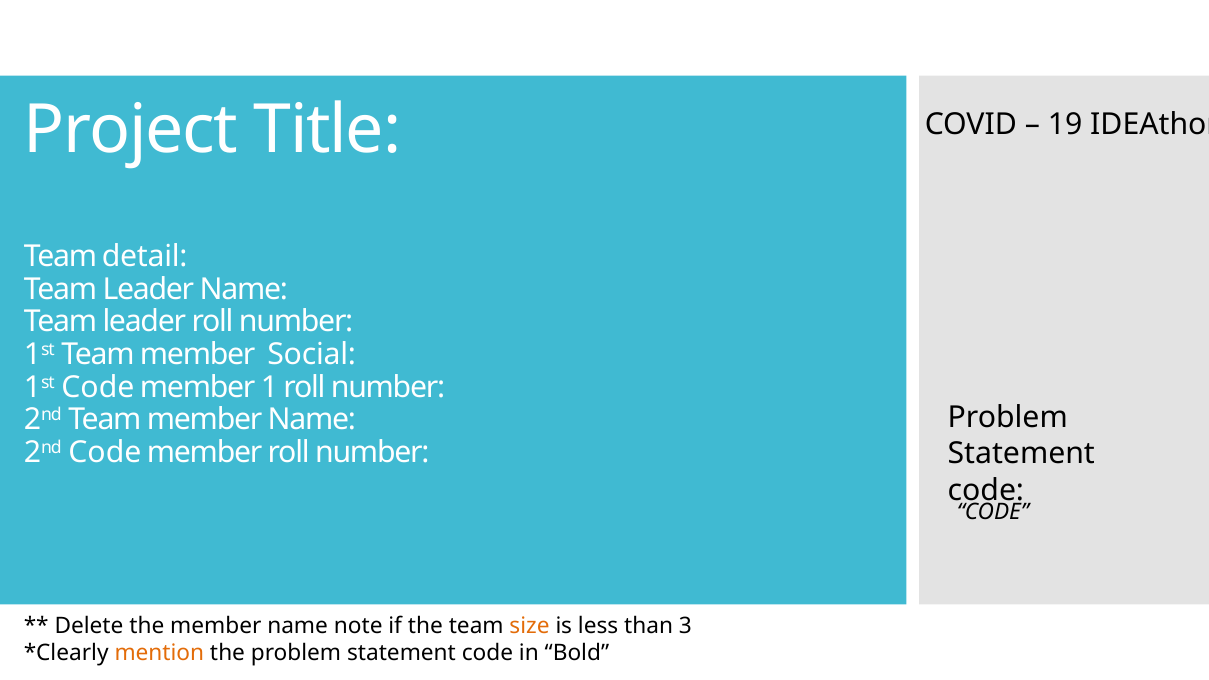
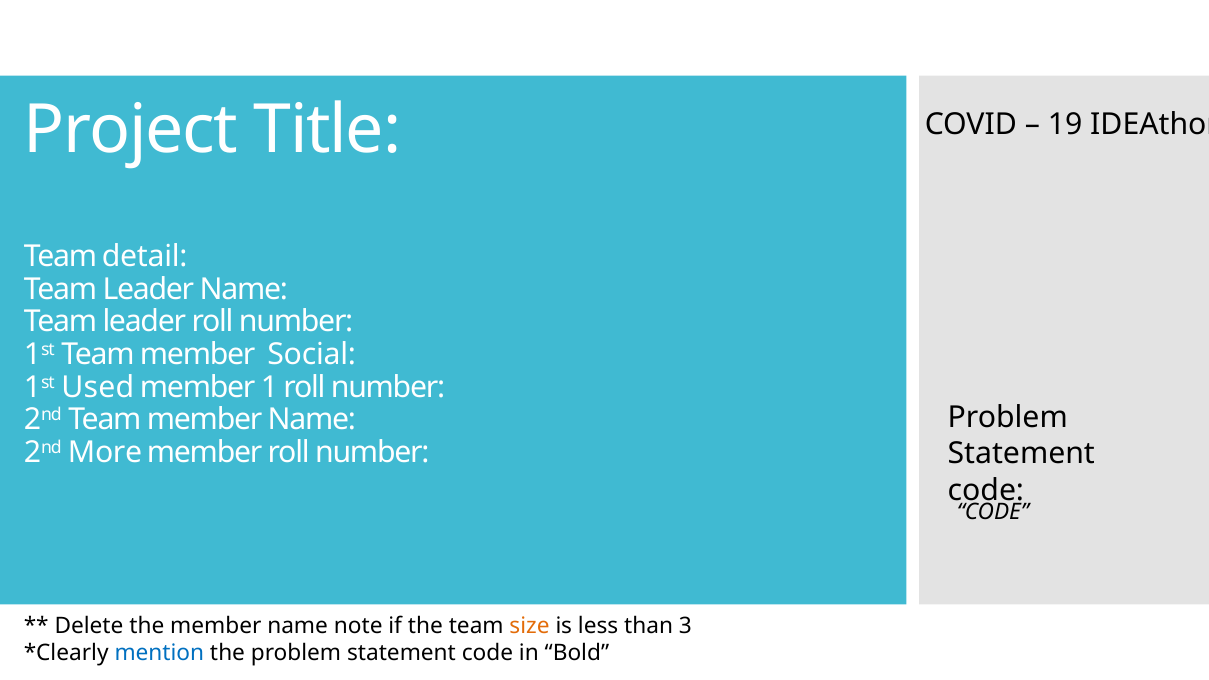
1st Code: Code -> Used (98, 387)
2nd Code: Code -> More (105, 452)
mention colour: orange -> blue (159, 653)
